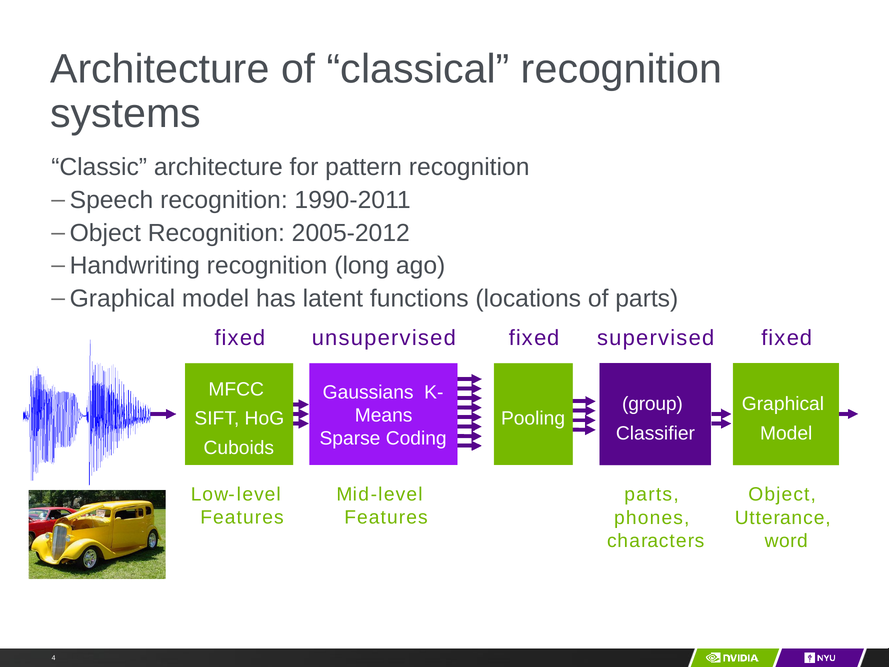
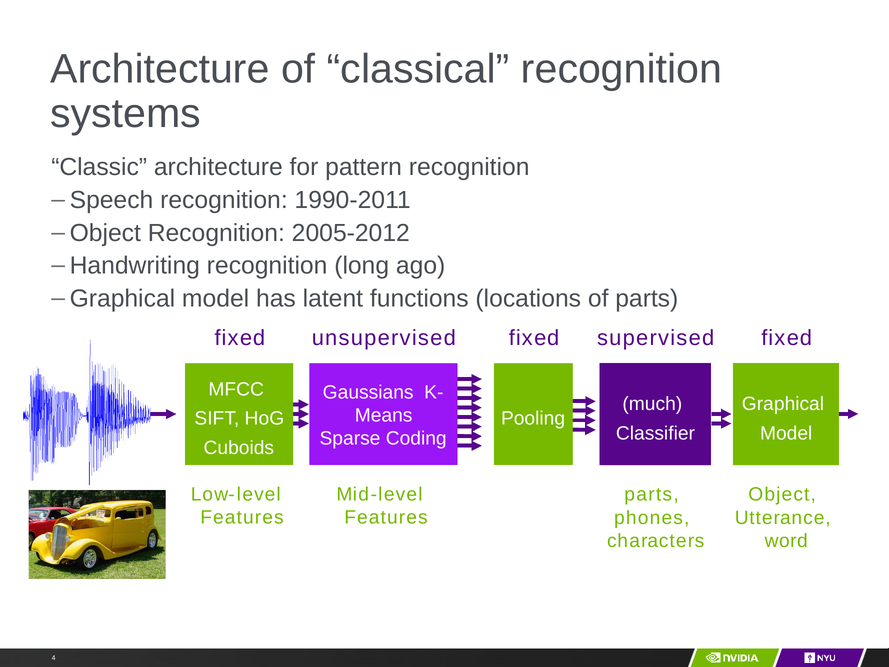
group: group -> much (652, 404)
